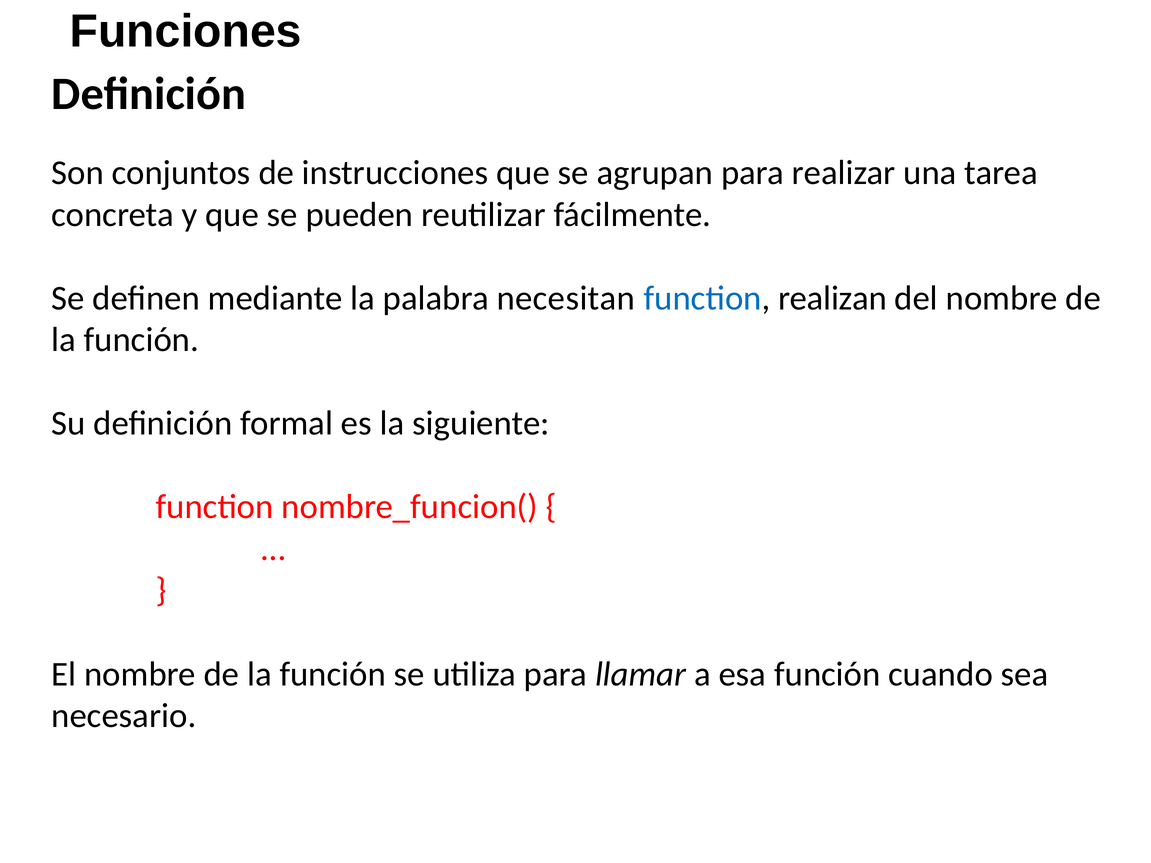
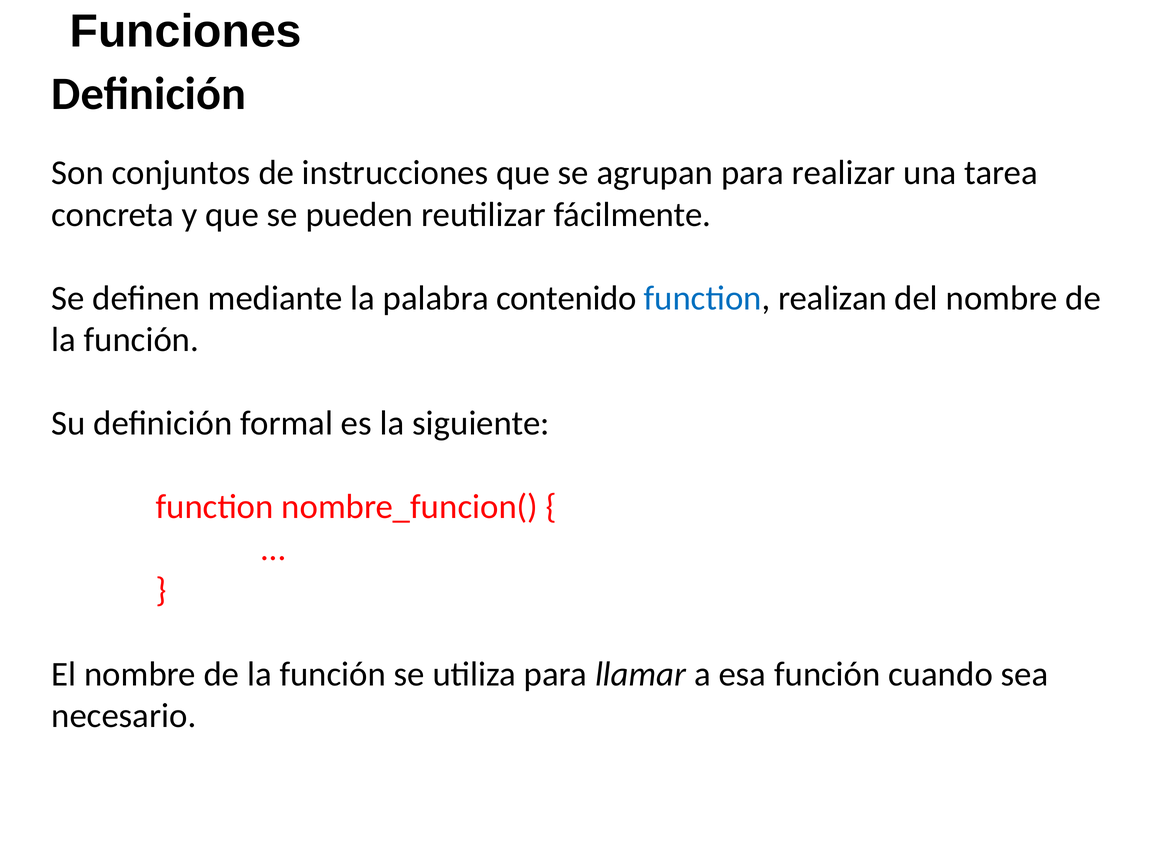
necesitan: necesitan -> contenido (566, 298)
